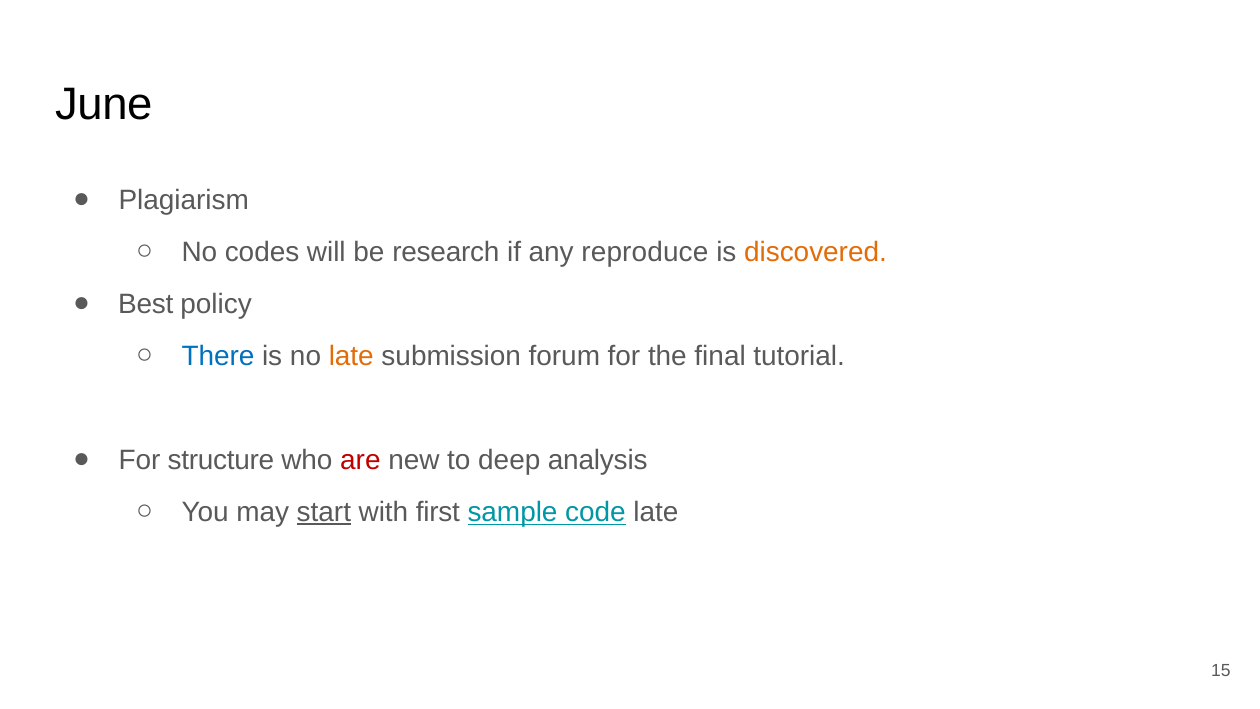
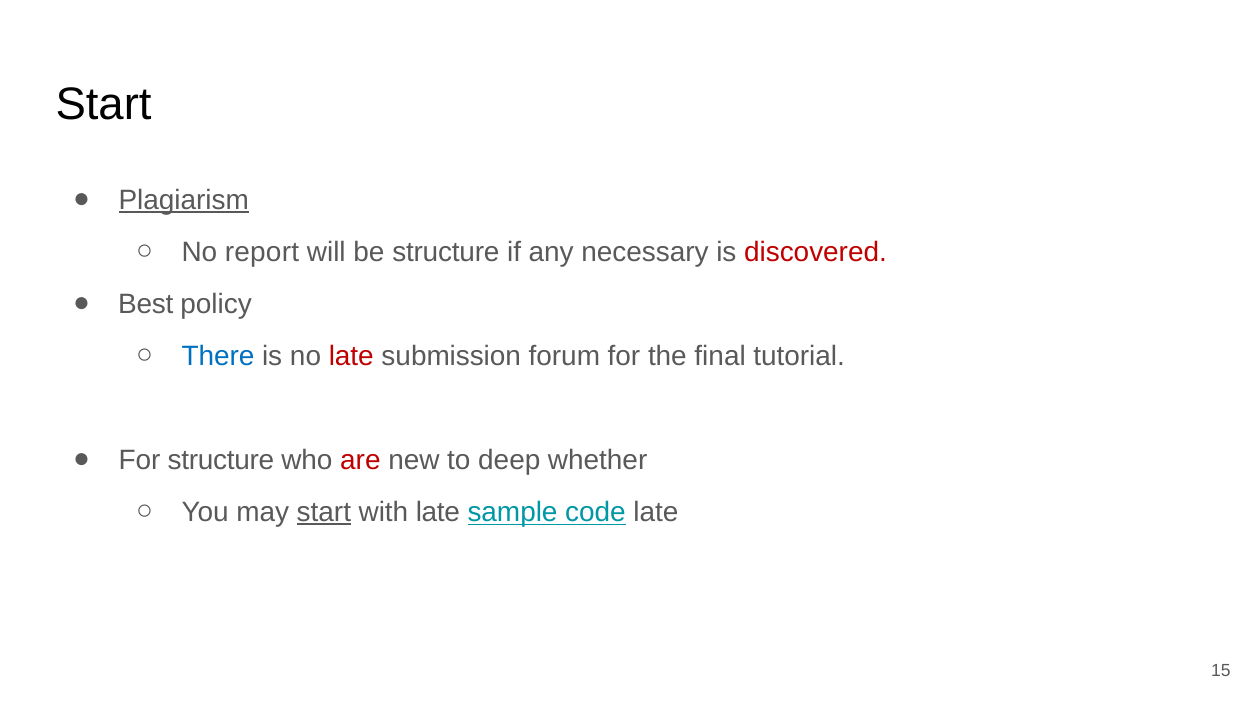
June: June -> Start (104, 104)
Plagiarism underline: none -> present (184, 200)
codes: codes -> report (262, 252)
be research: research -> structure (446, 252)
reproduce: reproduce -> necessary (645, 252)
discovered colour: orange -> red (815, 252)
late colour: orange -> red (351, 356)
analysis: analysis -> whether (598, 460)
with first: first -> late (438, 512)
